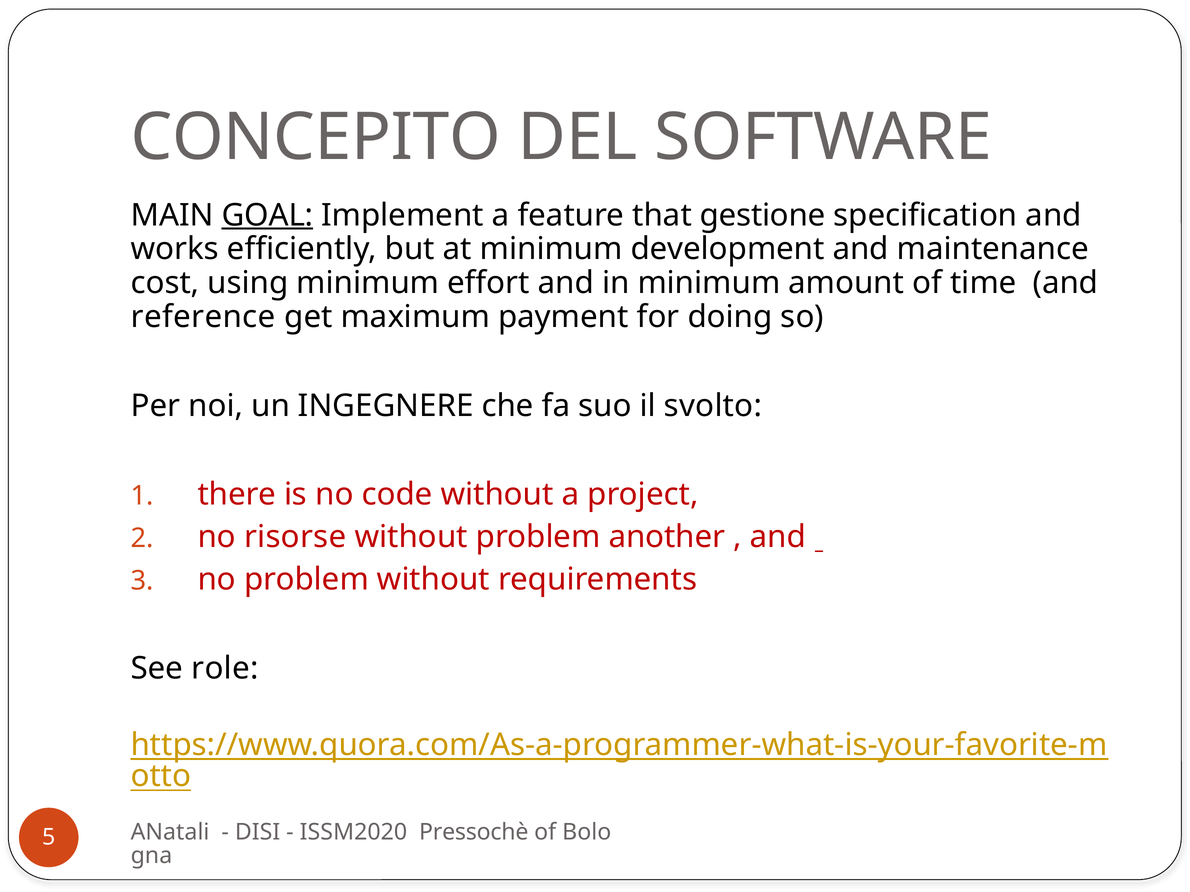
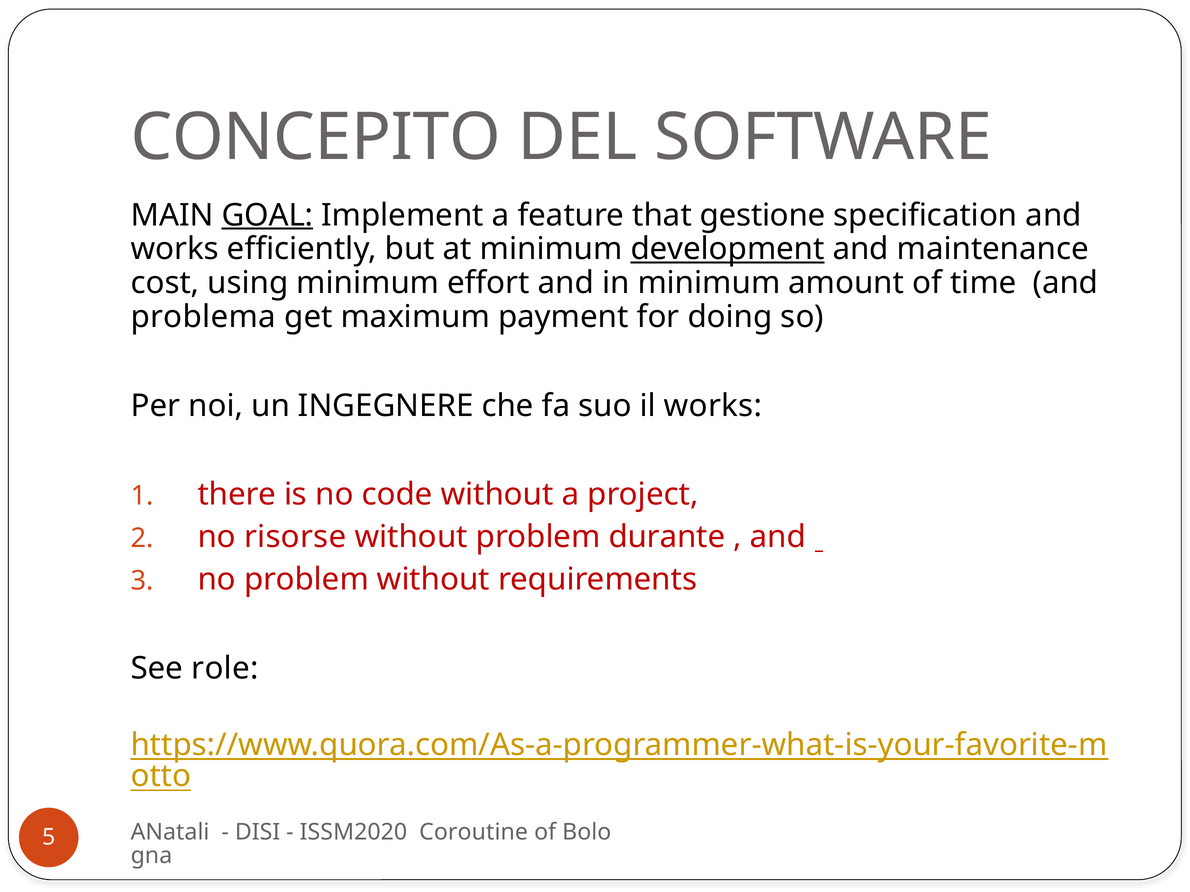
development underline: none -> present (728, 249)
reference: reference -> problema (203, 317)
il svolto: svolto -> works (713, 406)
another: another -> durante (667, 537)
Pressochè: Pressochè -> Coroutine (474, 833)
